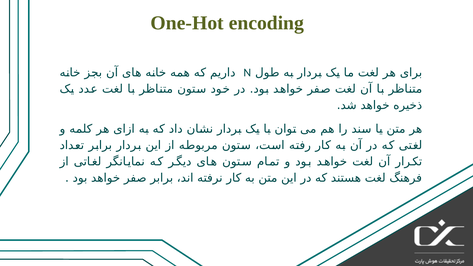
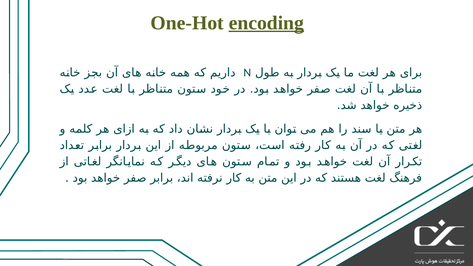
encoding underline: none -> present (266, 23)
